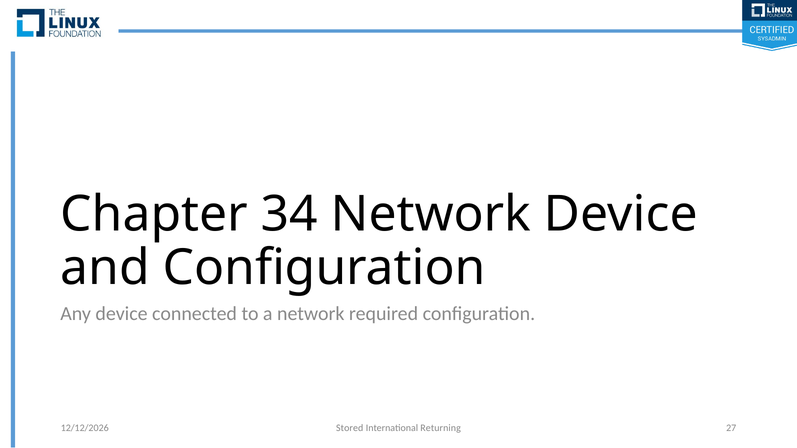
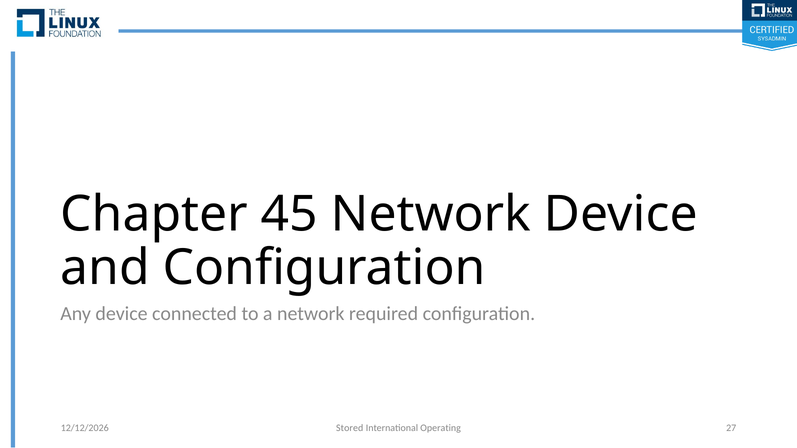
34: 34 -> 45 (289, 214)
Returning: Returning -> Operating (441, 428)
